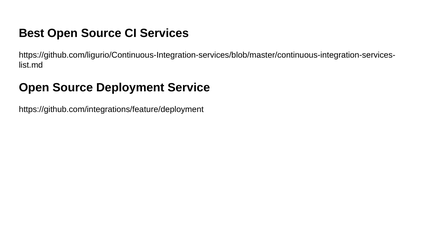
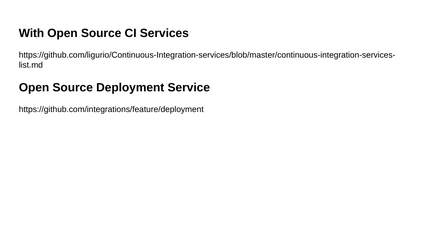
Best: Best -> With (31, 33)
